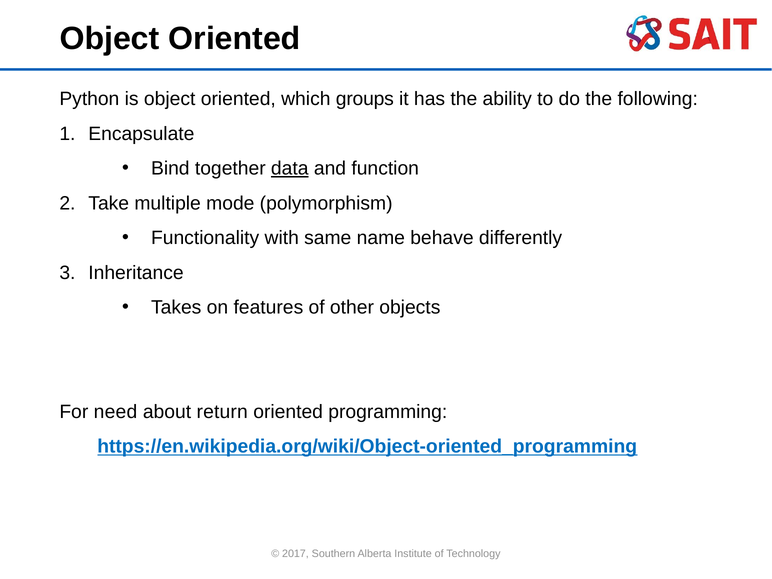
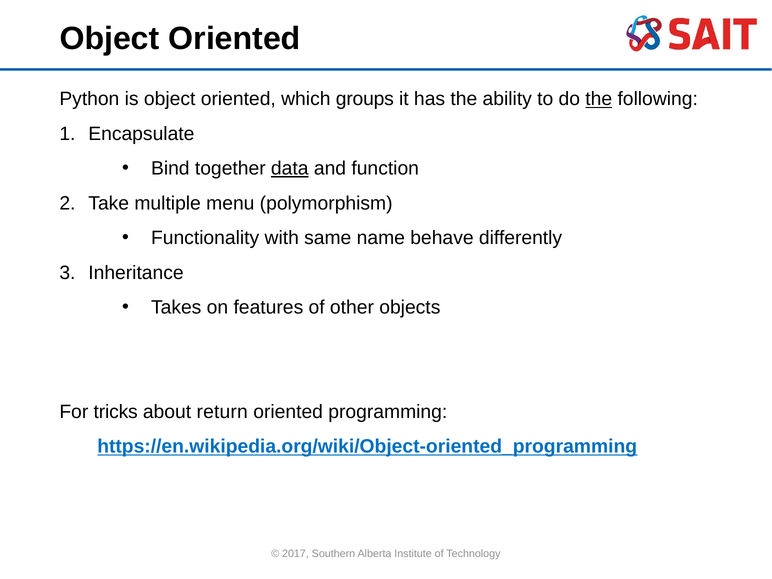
the underline: none -> present (599, 99)
mode: mode -> menu (230, 203)
need: need -> tricks (116, 412)
